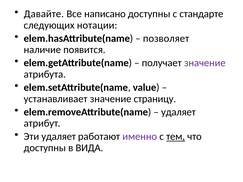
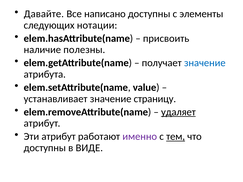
стандарте: стандарте -> элементы (201, 14)
позволяет: позволяет -> присвоить (166, 38)
появится: появится -> полезны (84, 50)
значение colour: purple -> blue (205, 63)
удаляет underline: none -> present (178, 112)
Эти удаляет: удаляет -> атрибут (59, 137)
ВИДА: ВИДА -> ВИДЕ (89, 148)
